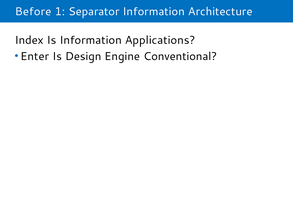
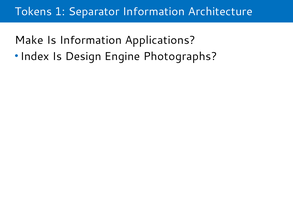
Before: Before -> Tokens (33, 12)
Index: Index -> Make (29, 40)
Enter: Enter -> Index (35, 56)
Conventional: Conventional -> Photographs (180, 56)
